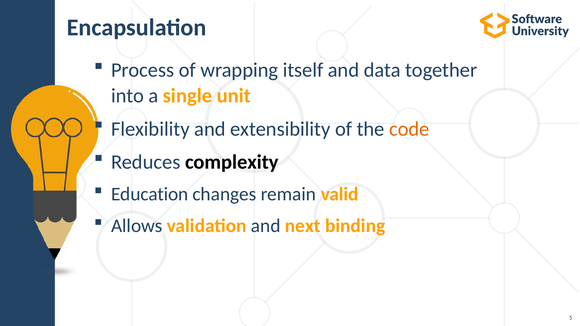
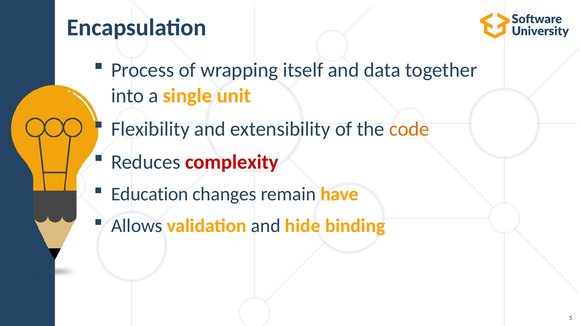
complexity colour: black -> red (232, 162)
valid: valid -> have (340, 194)
next: next -> hide (303, 226)
